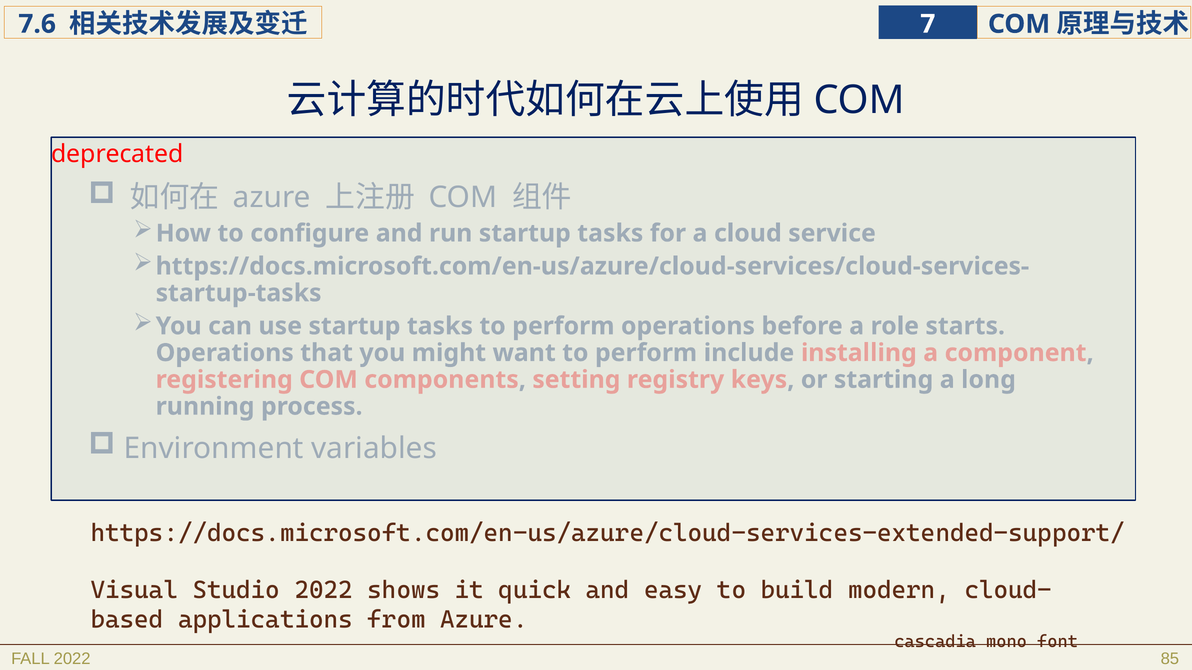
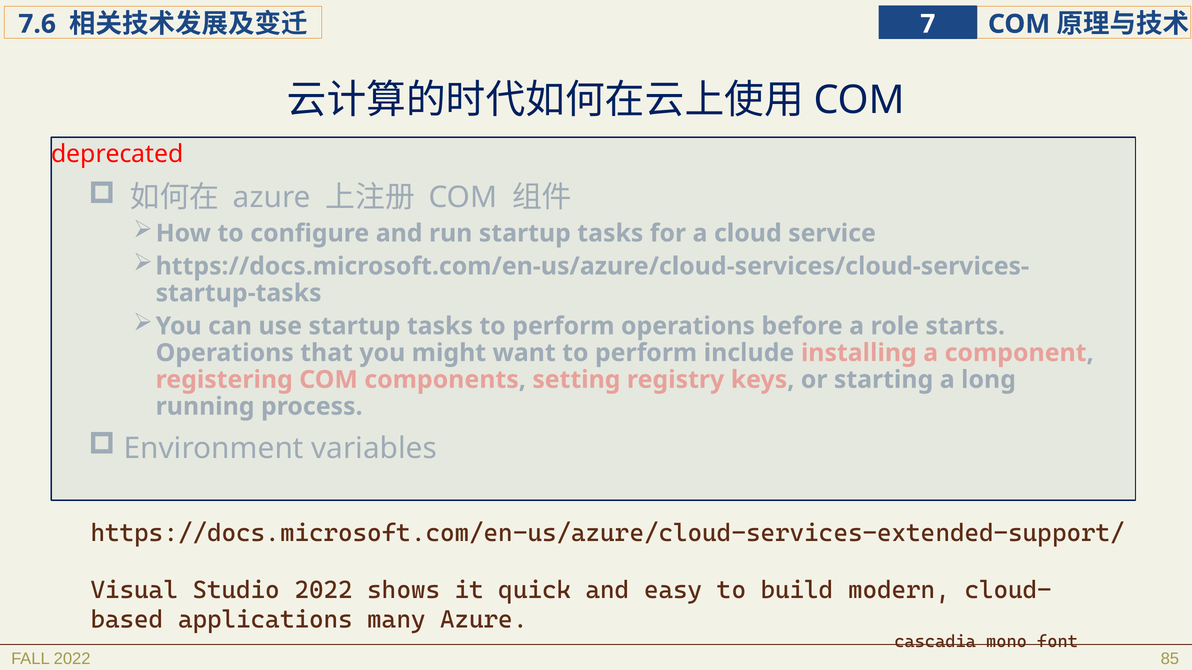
from: from -> many (397, 620)
